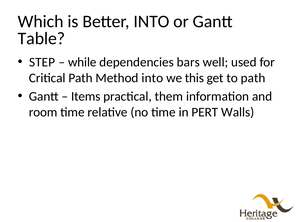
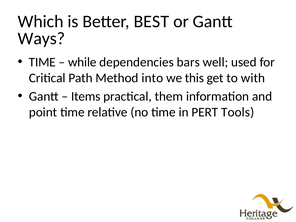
Better INTO: INTO -> BEST (151, 22)
Table: Table -> Ways (41, 39)
STEP: STEP -> TIME (42, 62)
to path: path -> with (253, 78)
room: room -> point (43, 112)
Walls: Walls -> Tools (238, 112)
